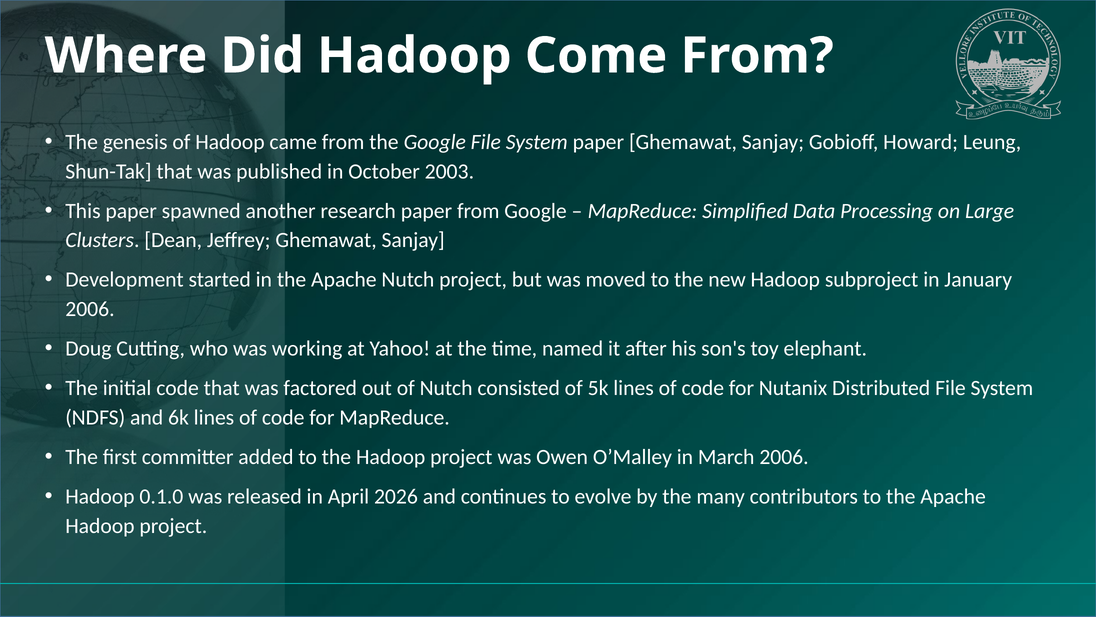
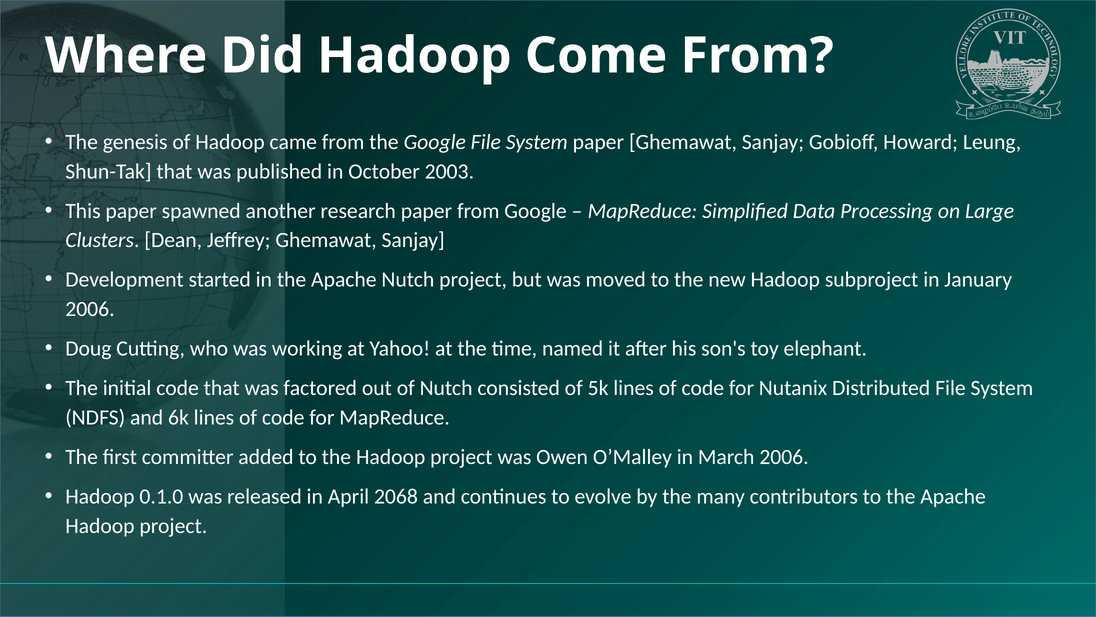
2026: 2026 -> 2068 (396, 496)
